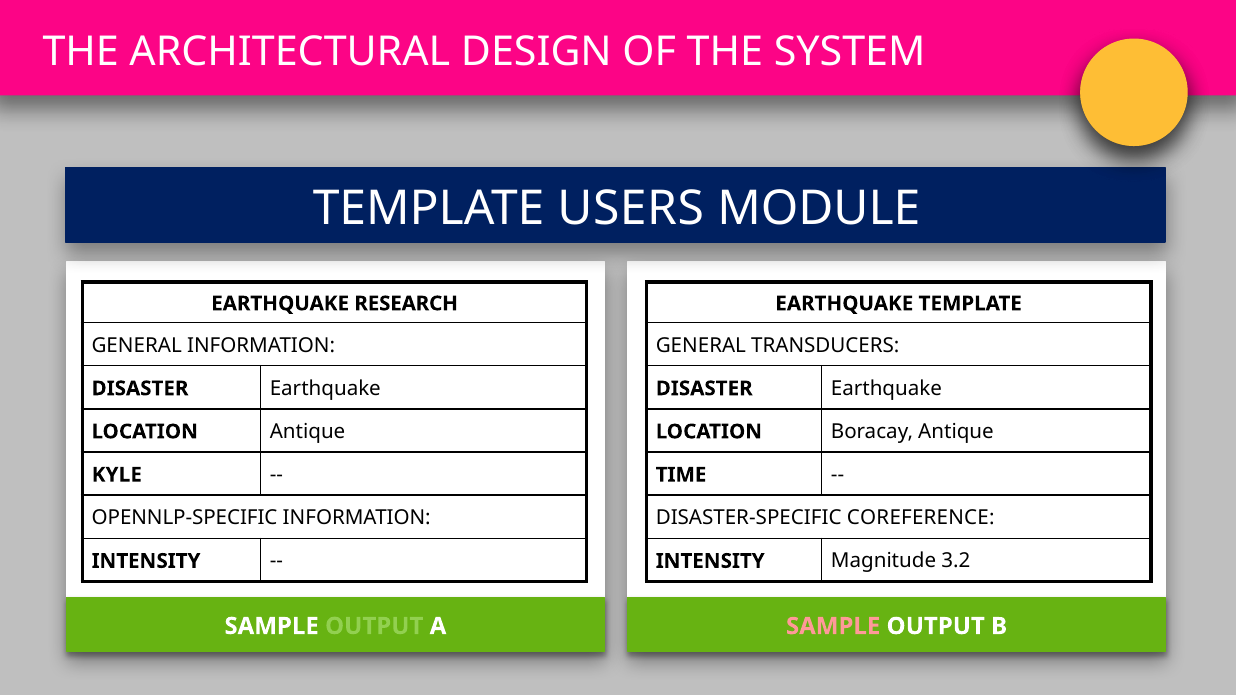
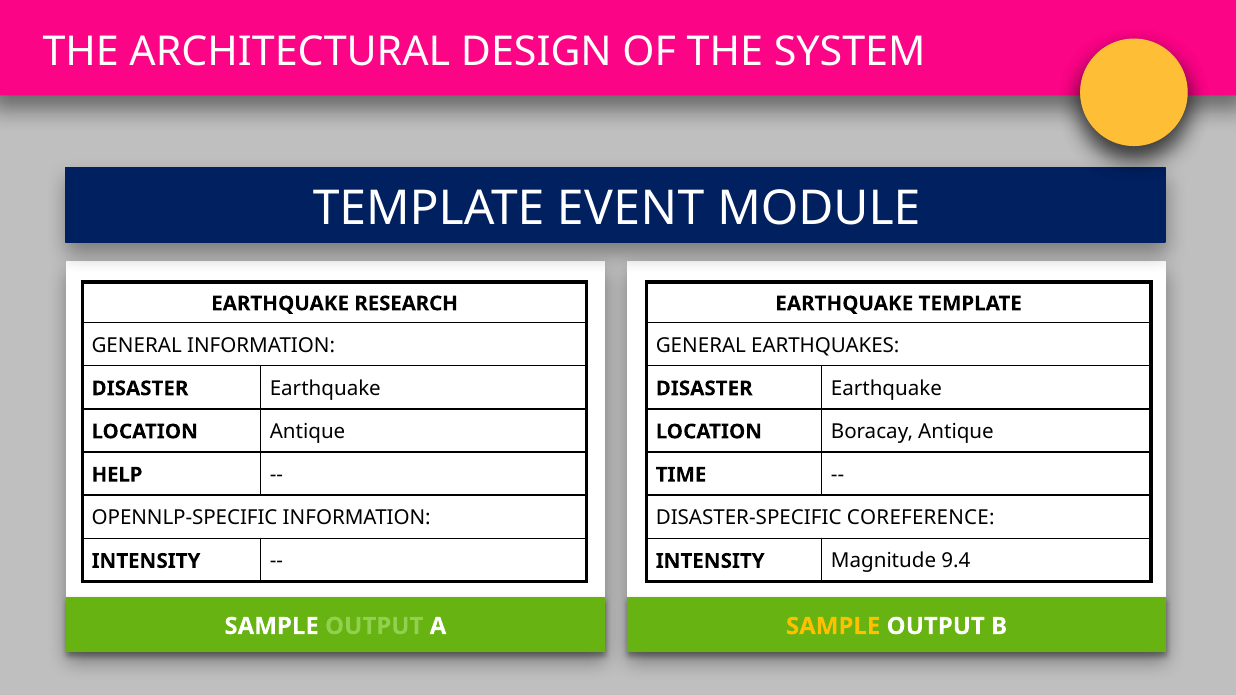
USERS: USERS -> EVENT (631, 209)
TRANSDUCERS: TRANSDUCERS -> EARTHQUAKES (825, 345)
KYLE: KYLE -> HELP (117, 475)
3.2: 3.2 -> 9.4 (956, 561)
SAMPLE colour: pink -> yellow (833, 626)
